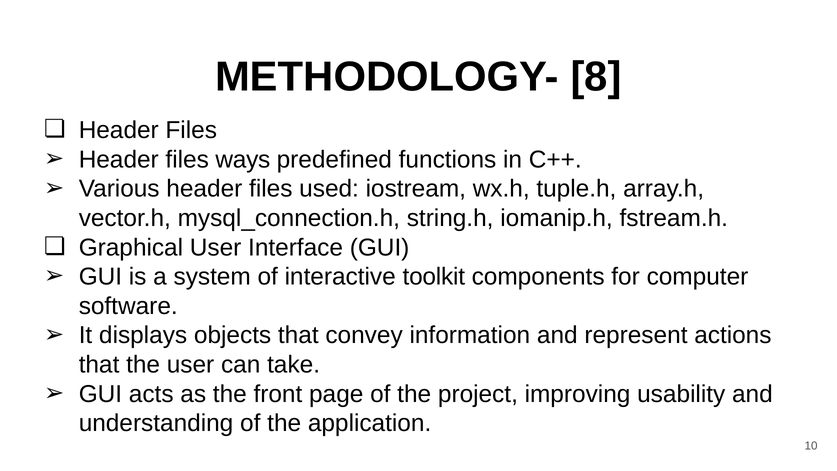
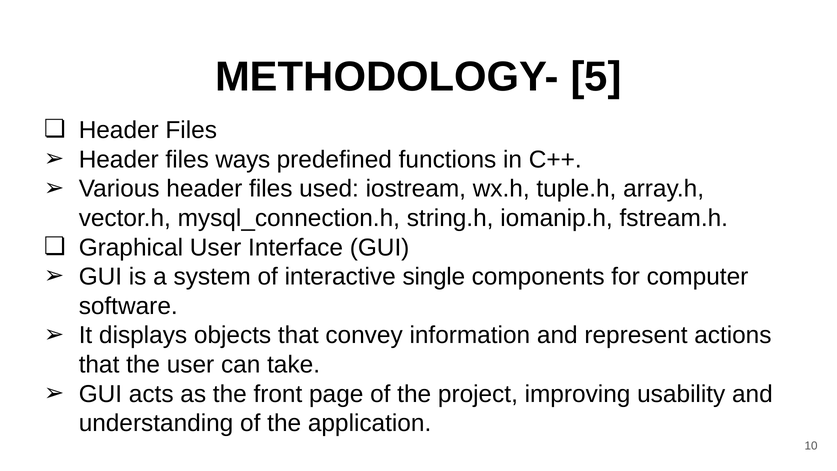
8: 8 -> 5 (596, 77)
toolkit: toolkit -> single (434, 277)
